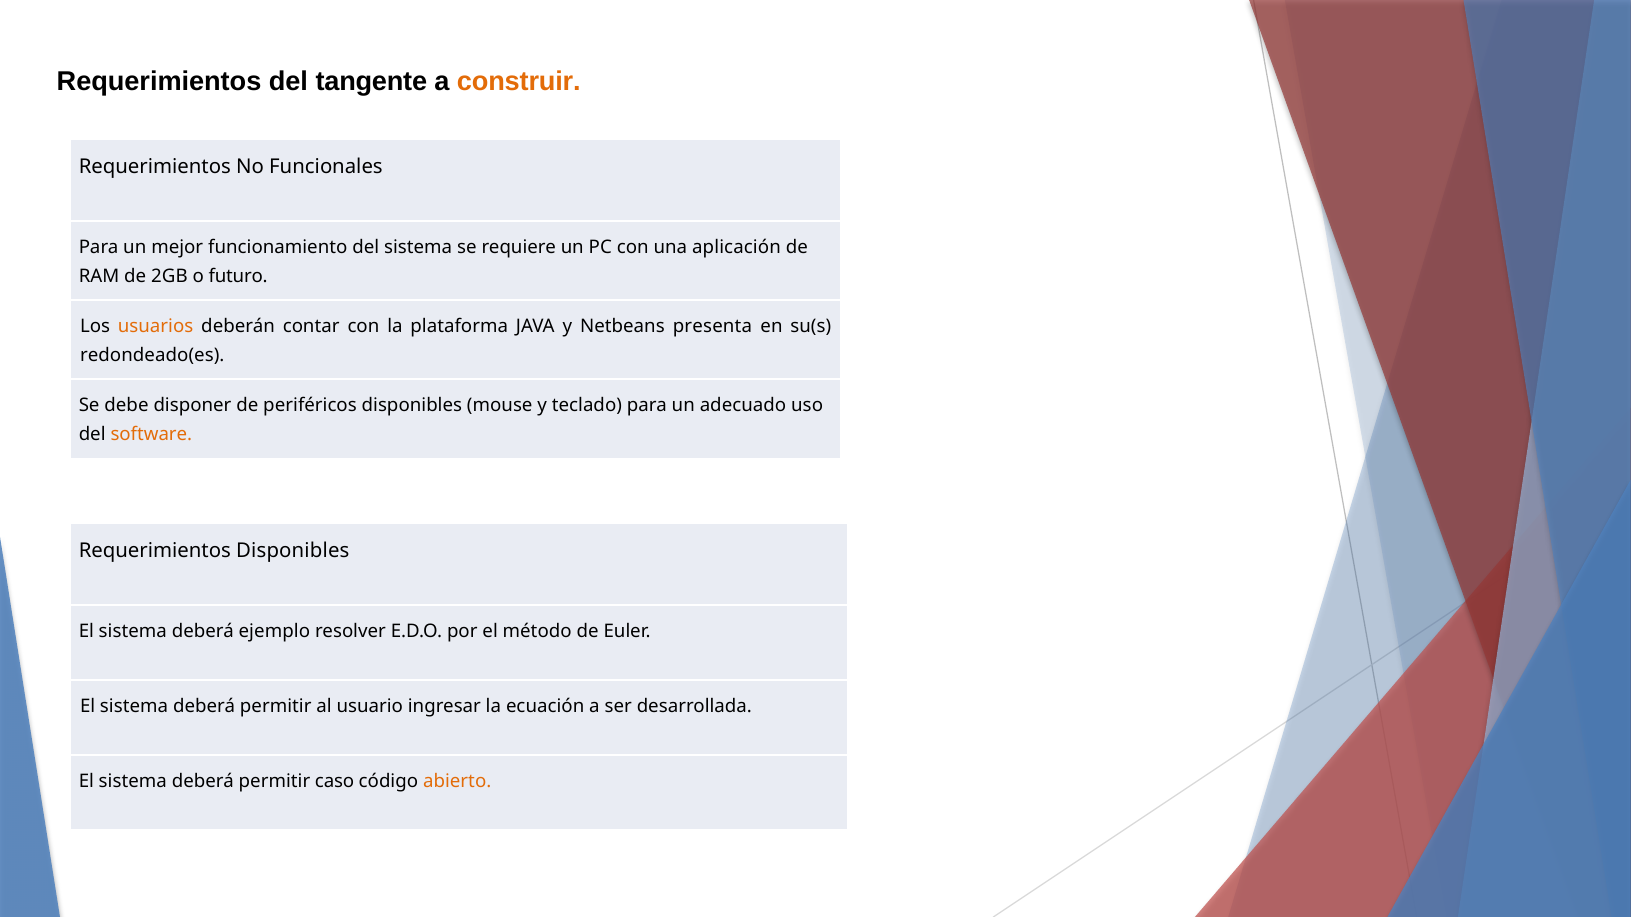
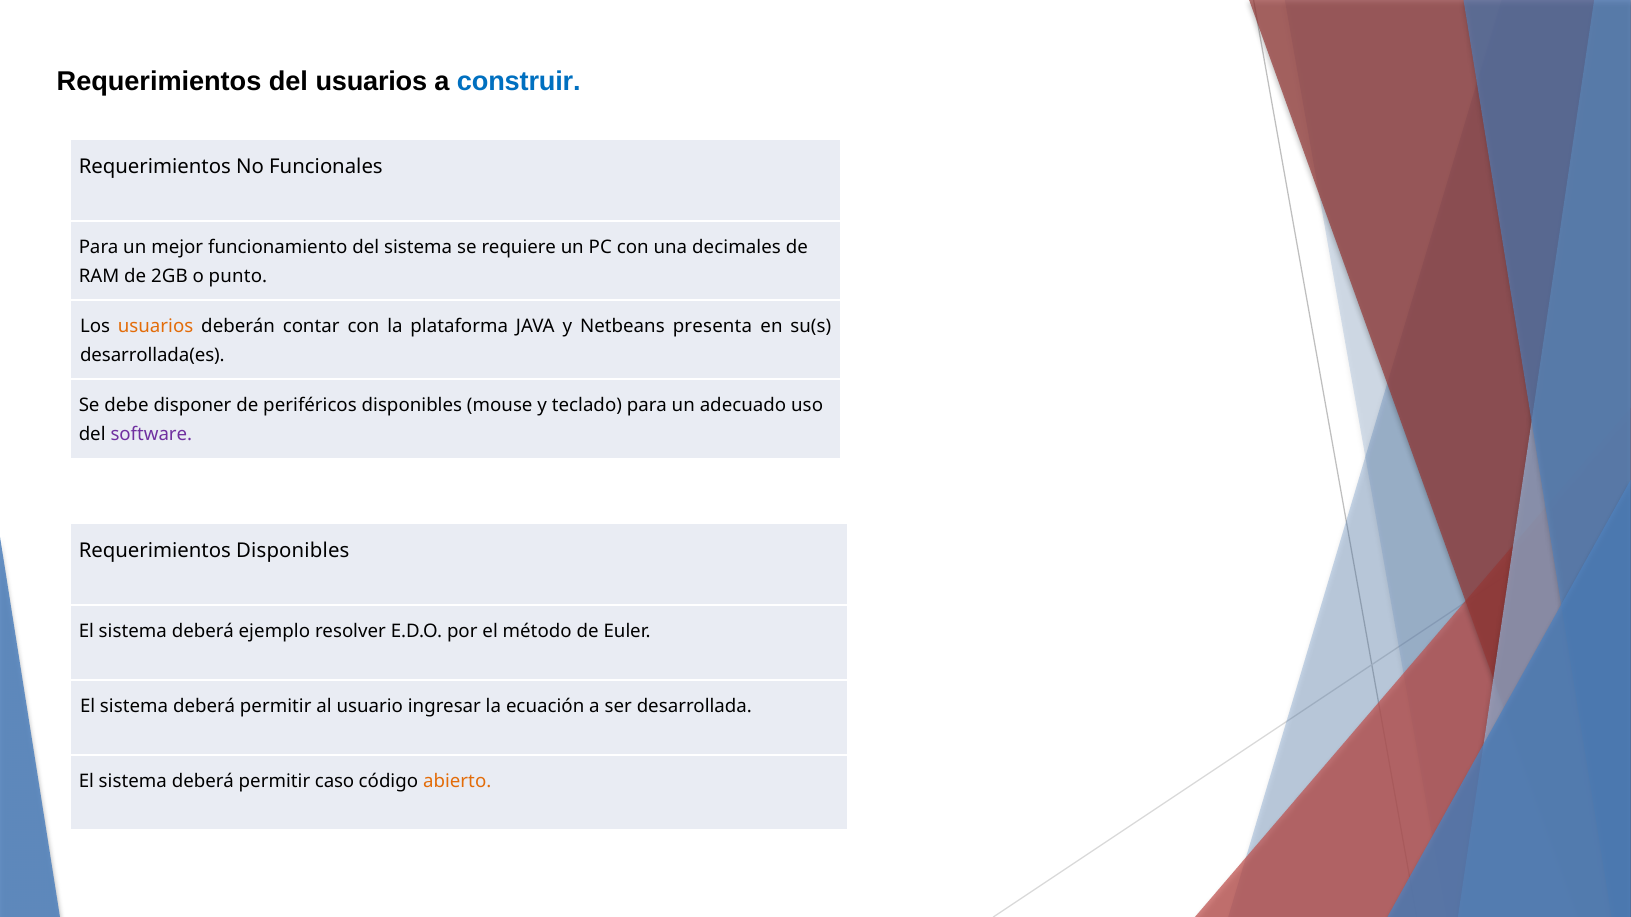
del tangente: tangente -> usuarios (371, 81)
construir colour: orange -> blue (519, 81)
aplicación: aplicación -> decimales (737, 247)
futuro: futuro -> punto (238, 276)
redondeado(es: redondeado(es -> desarrollada(es (152, 356)
software colour: orange -> purple (151, 435)
